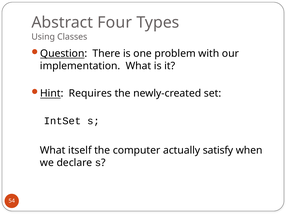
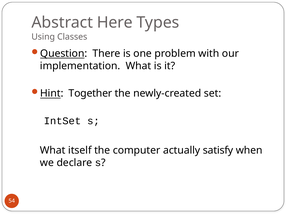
Four: Four -> Here (115, 23)
Requires: Requires -> Together (90, 94)
